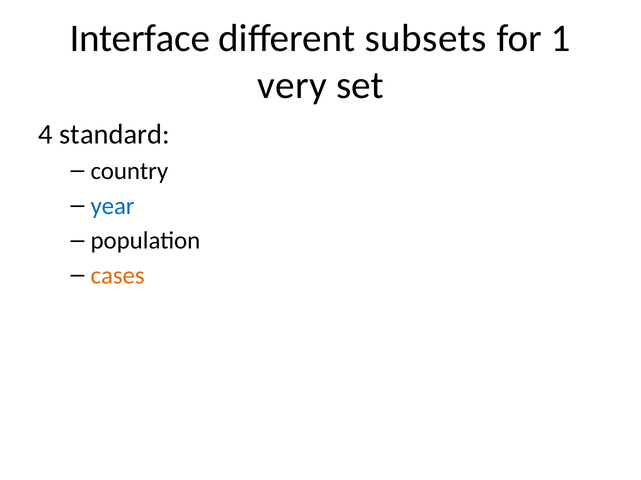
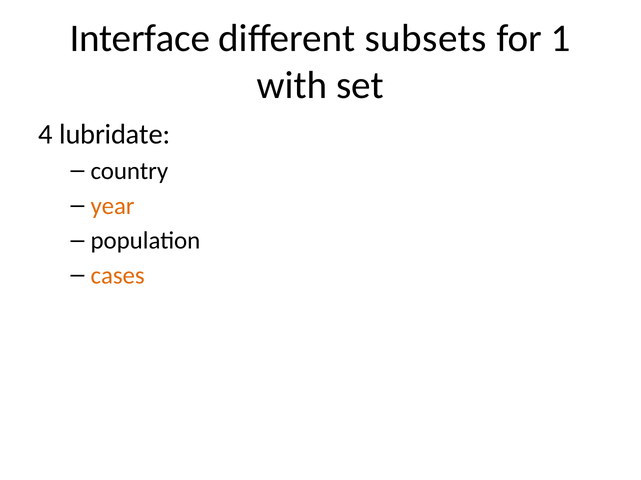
very: very -> with (292, 86)
standard: standard -> lubridate (115, 134)
year colour: blue -> orange (113, 206)
